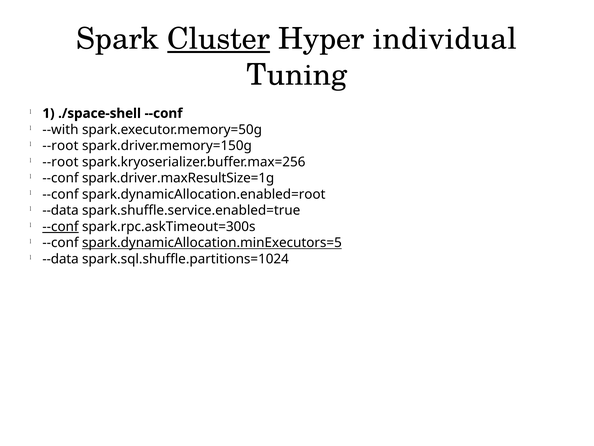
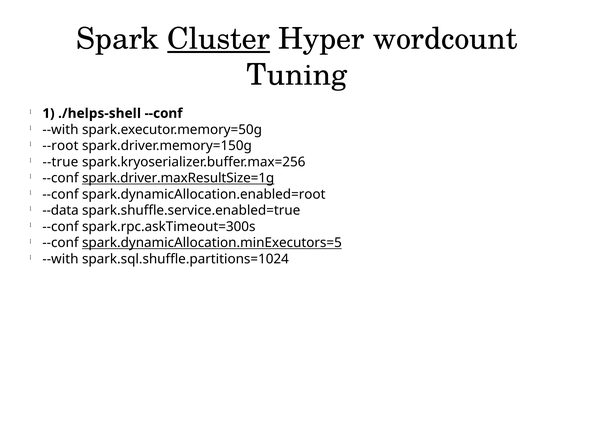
individual: individual -> wordcount (445, 39)
./space-shell: ./space-shell -> ./helps-shell (99, 113)
--root: --root -> --true (60, 162)
spark.driver.maxResultSize=1g underline: none -> present (178, 178)
--conf underline: present -> none (60, 226)
--data: --data -> --with (60, 259)
